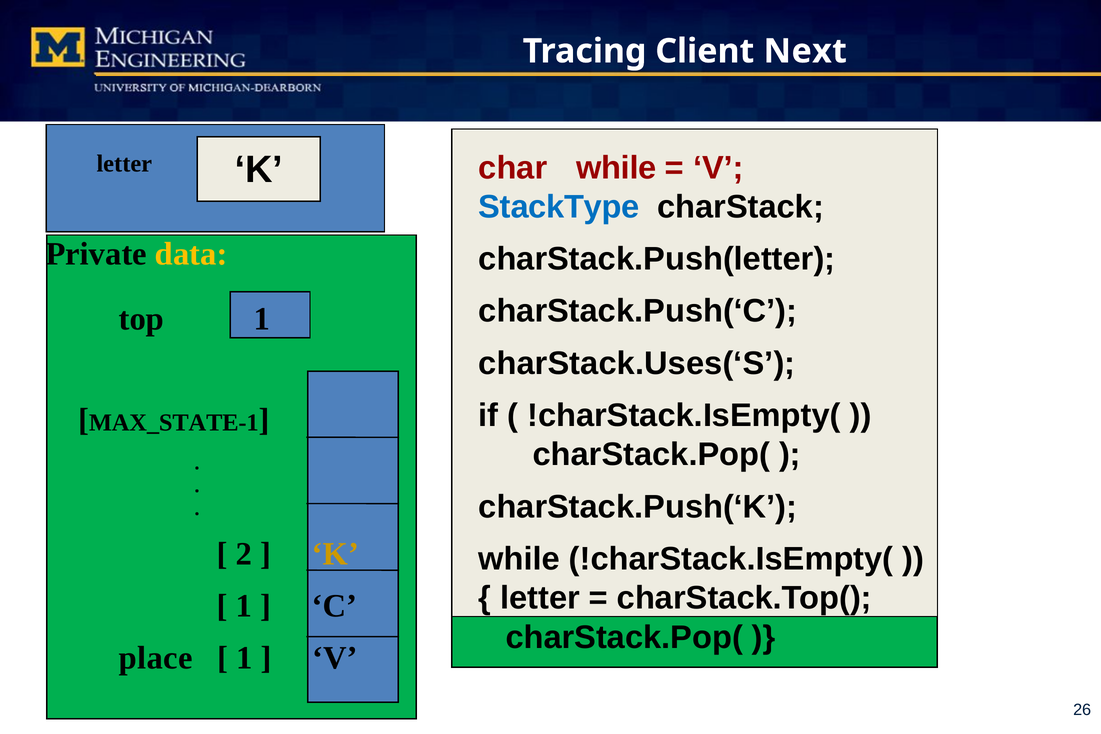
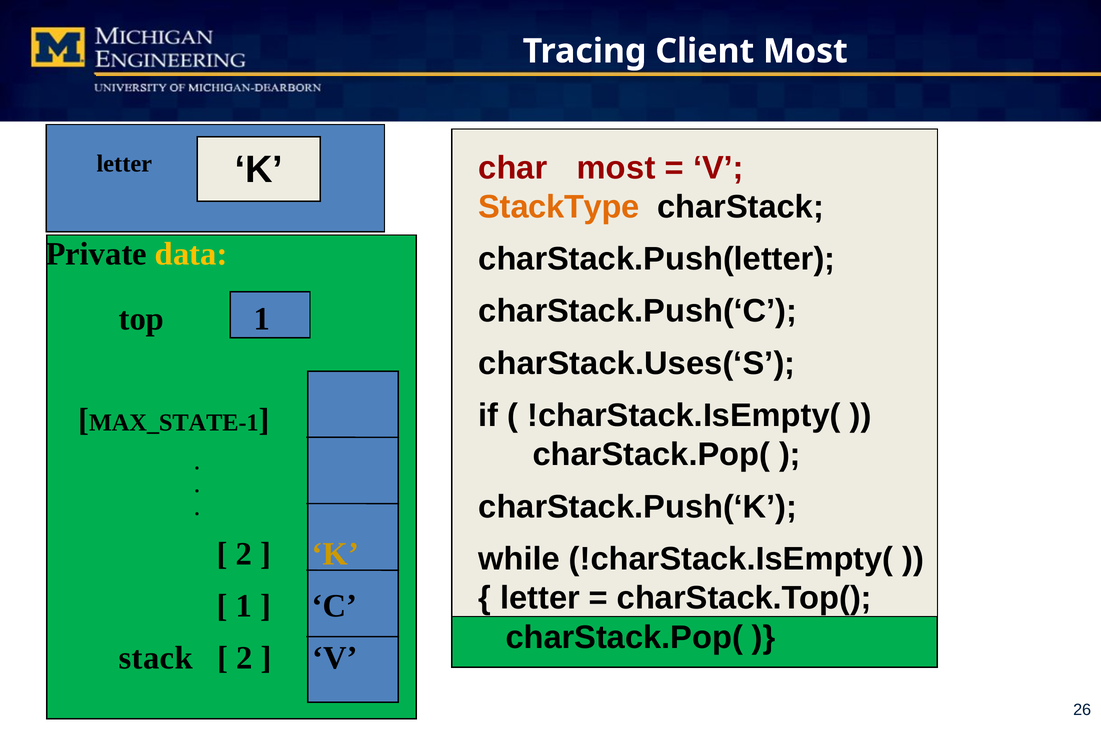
Client Next: Next -> Most (805, 51)
char while: while -> most (616, 168)
StackType colour: blue -> orange (559, 207)
place: place -> stack (156, 658)
1: 1 -> 2 (245, 658)
